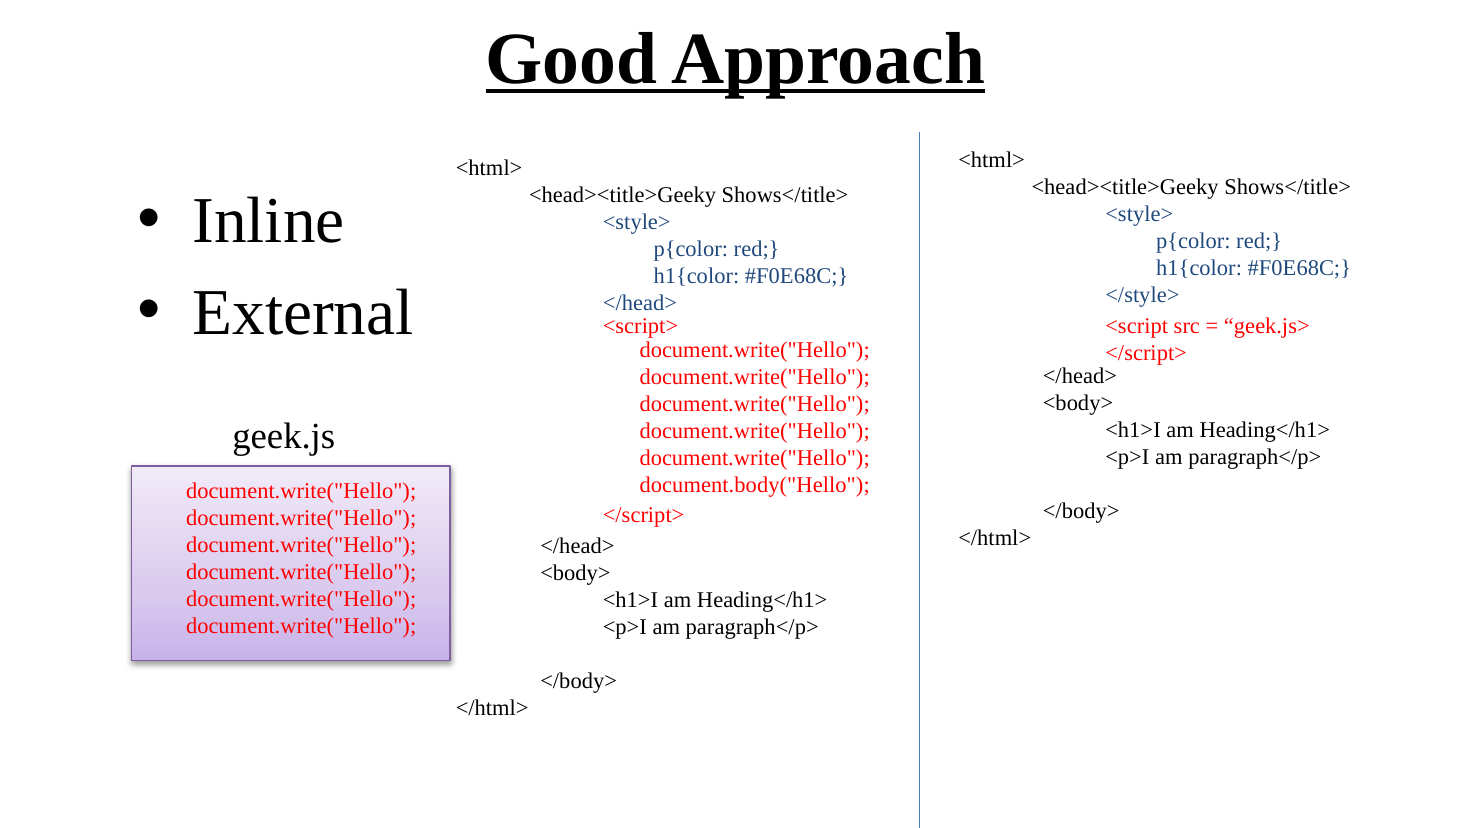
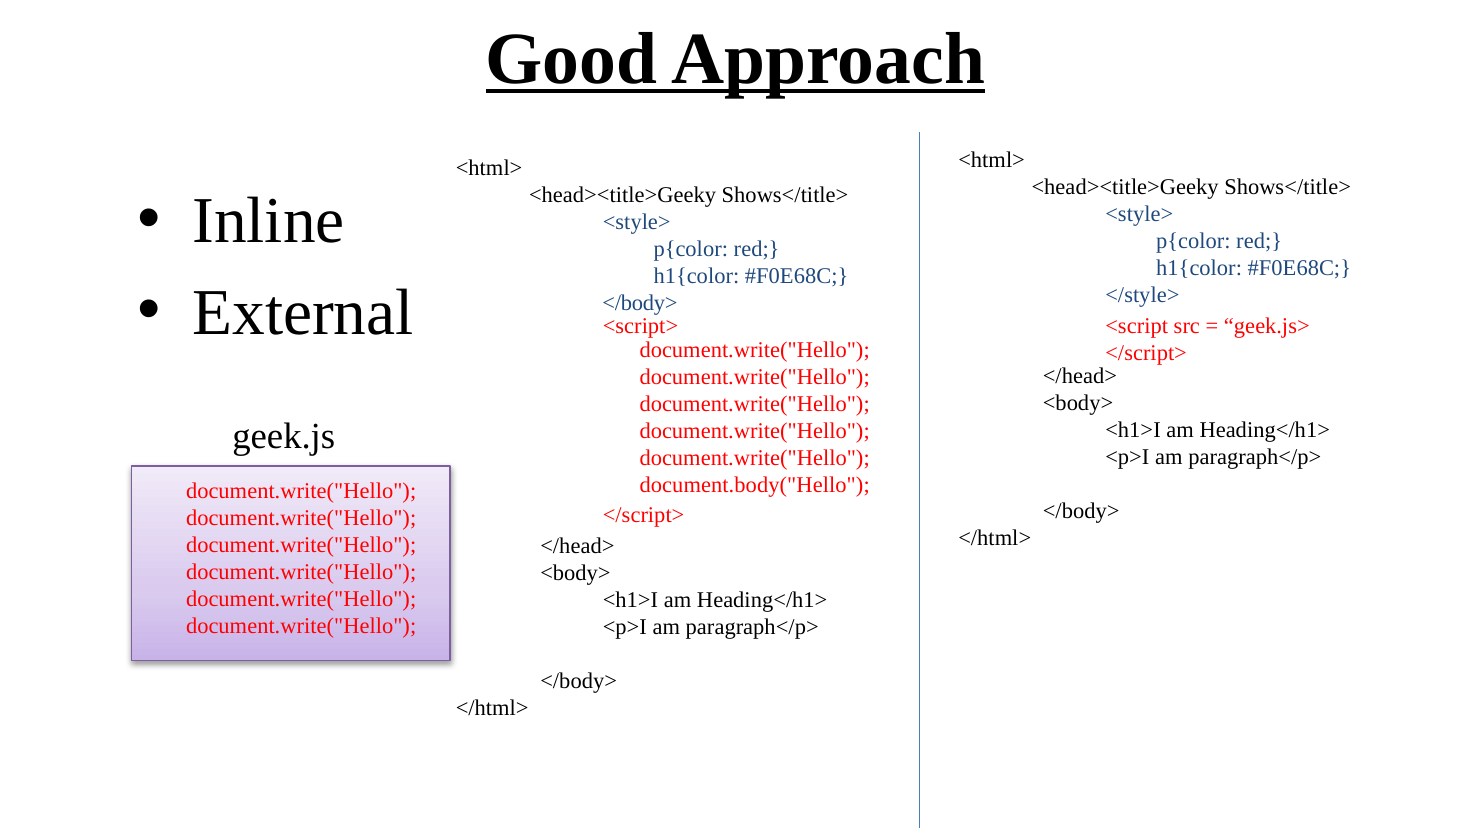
</head>: </head> -> </body> (640, 303)
